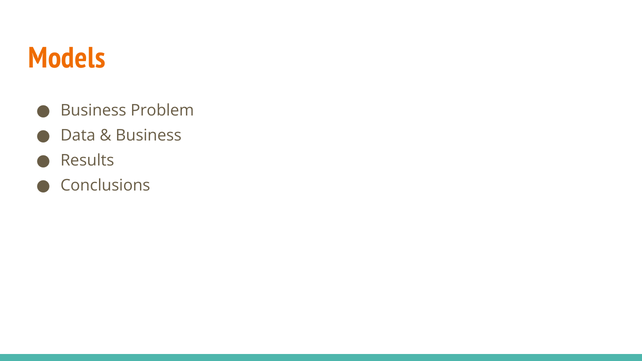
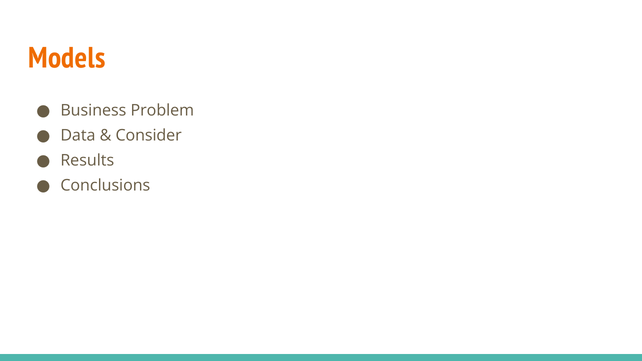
Business: Business -> Consider (149, 136)
